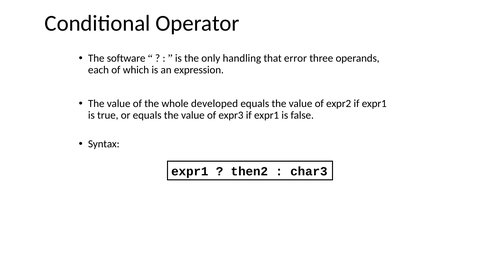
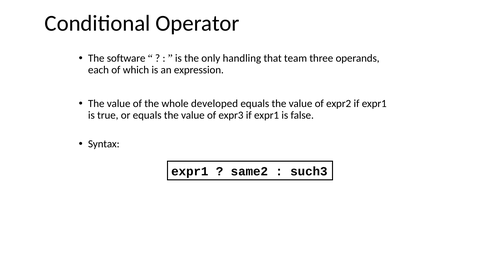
error: error -> team (296, 58)
then2: then2 -> same2 (249, 171)
char3: char3 -> such3 (309, 171)
